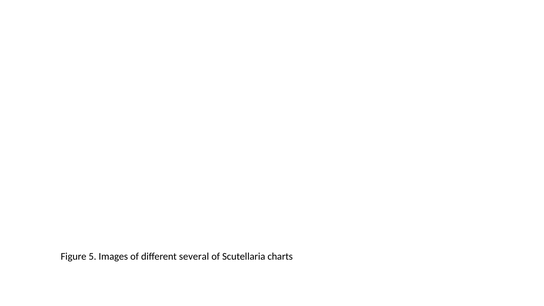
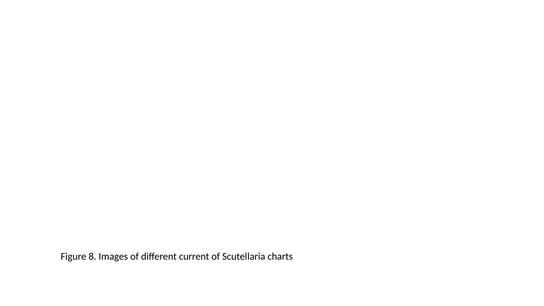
5: 5 -> 8 (92, 256)
several: several -> current (194, 256)
